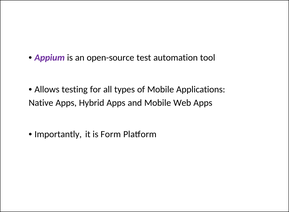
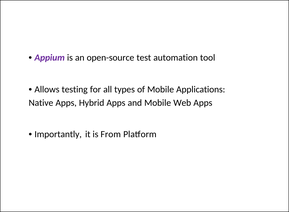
Form: Form -> From (111, 134)
